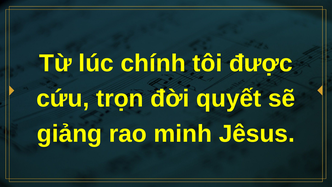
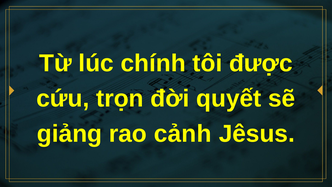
minh: minh -> cảnh (183, 134)
